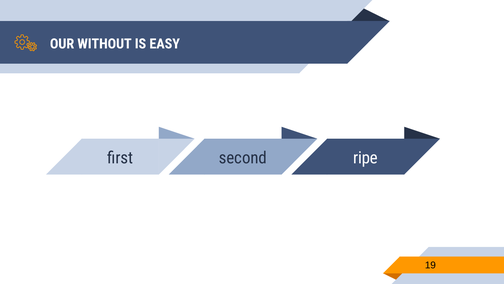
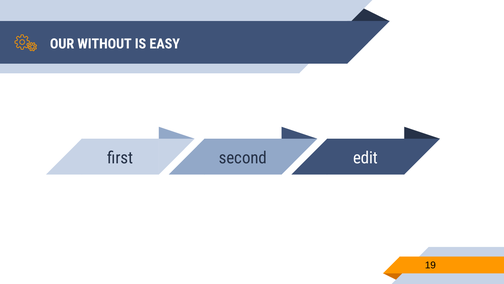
ripe: ripe -> edit (366, 158)
